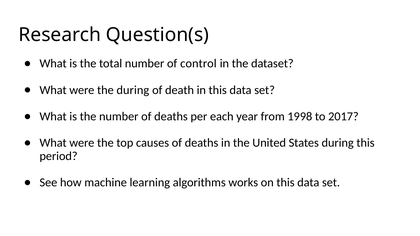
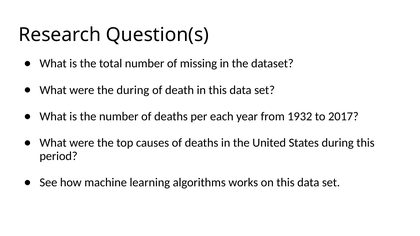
control: control -> missing (198, 64)
1998: 1998 -> 1932 (300, 117)
